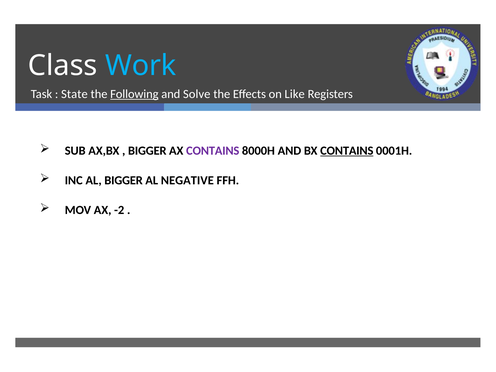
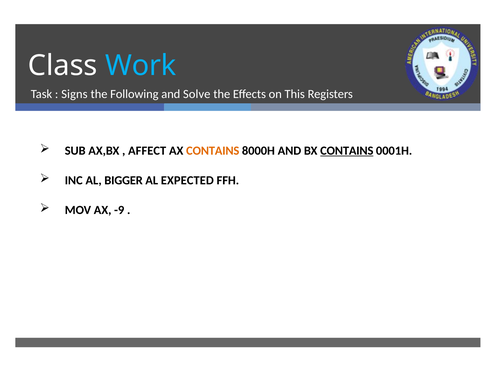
State: State -> Signs (74, 94)
Following underline: present -> none (134, 94)
Like: Like -> This (295, 94)
BIGGER: BIGGER -> AFFECT (147, 151)
CONTAINS colour: purple -> orange (213, 151)
NEGATIVE: NEGATIVE -> EXPECTED (187, 180)
-2: -2 -> -9 (119, 210)
